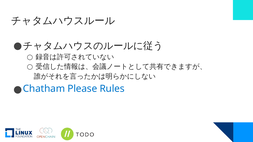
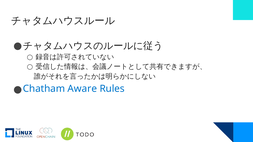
Please: Please -> Aware (82, 89)
